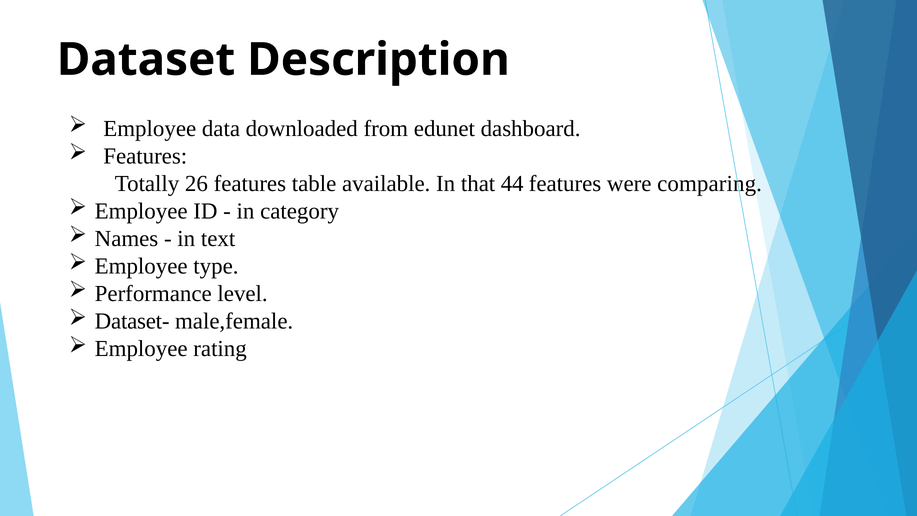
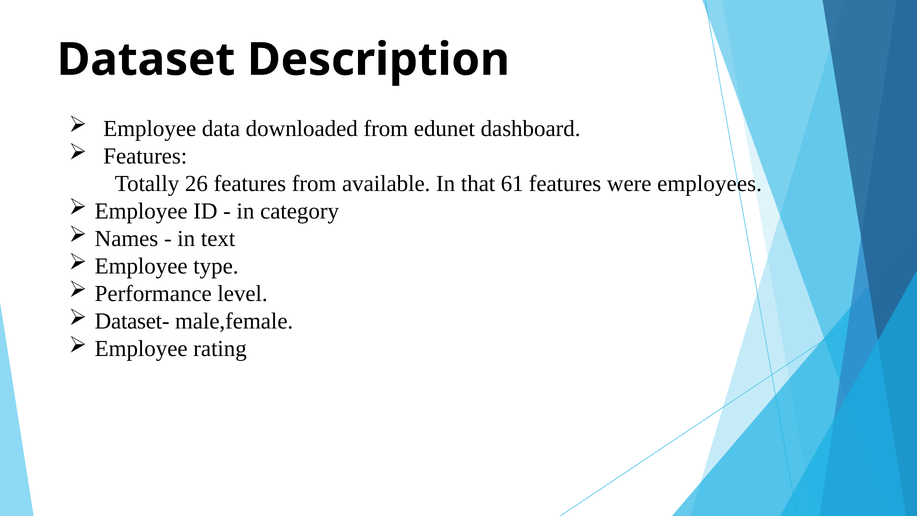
features table: table -> from (314, 184)
44: 44 -> 61 (512, 184)
comparing: comparing -> employees (710, 184)
